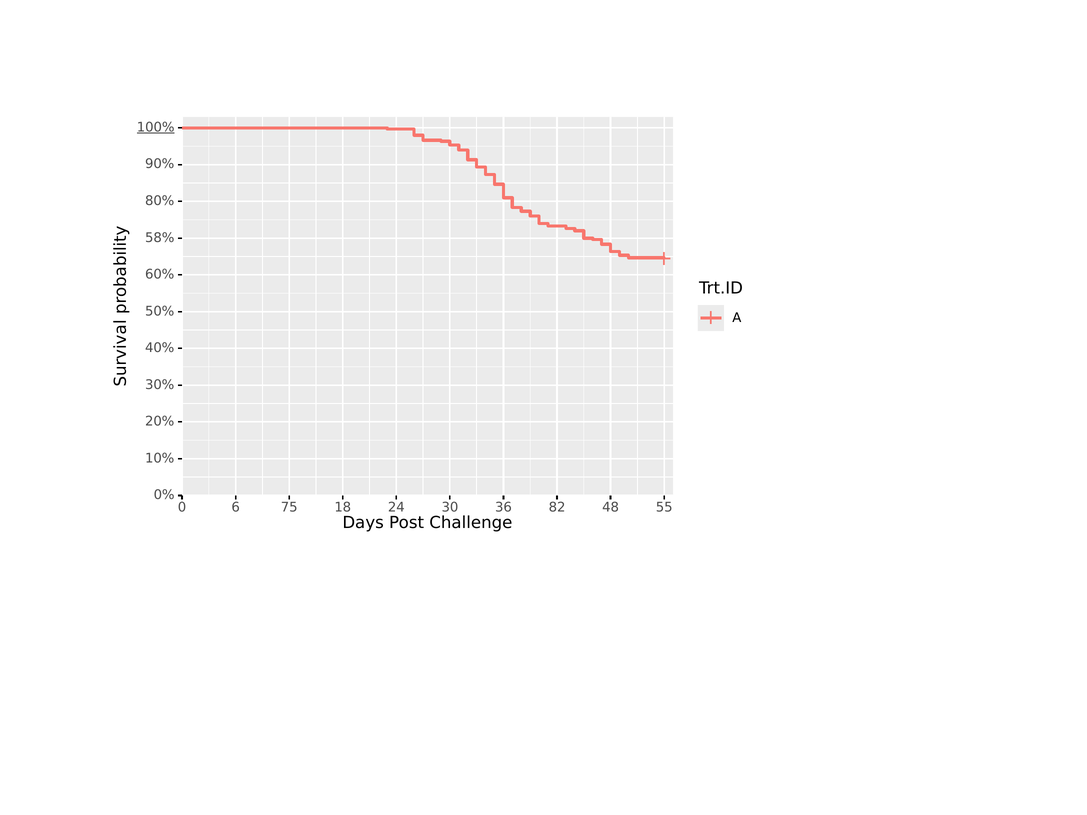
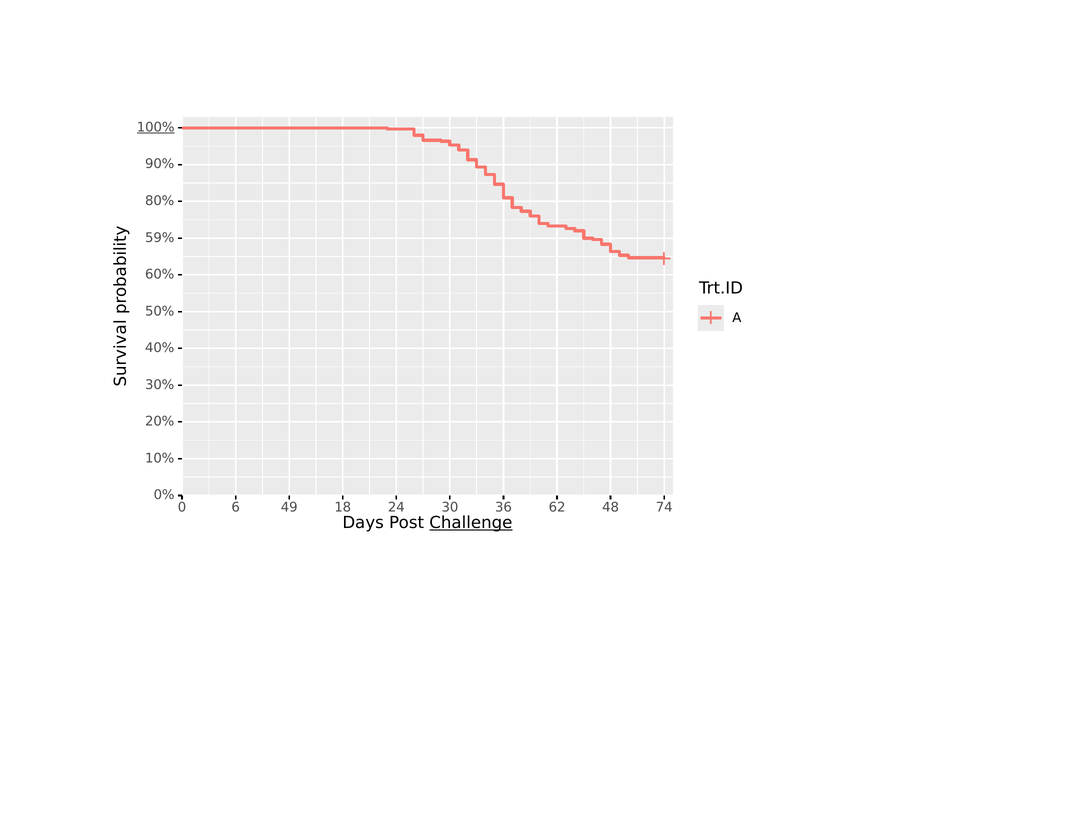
58%: 58% -> 59% (160, 238)
75: 75 -> 49 (289, 507)
82: 82 -> 62 (557, 507)
55: 55 -> 74 (664, 507)
Challenge underline: none -> present (471, 523)
